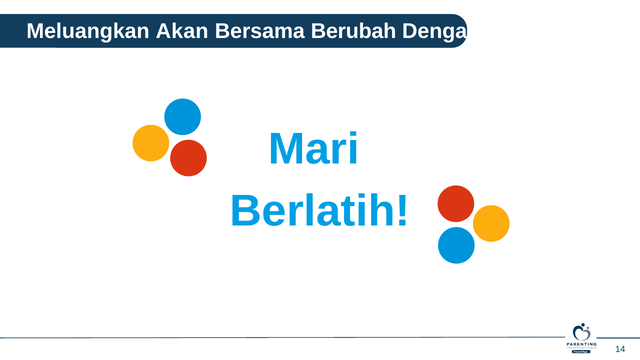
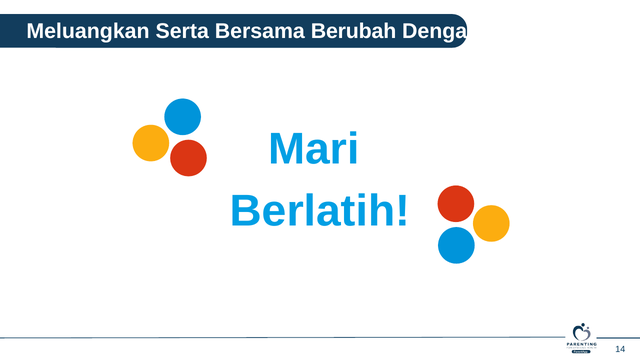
Akan: Akan -> Serta (182, 31)
